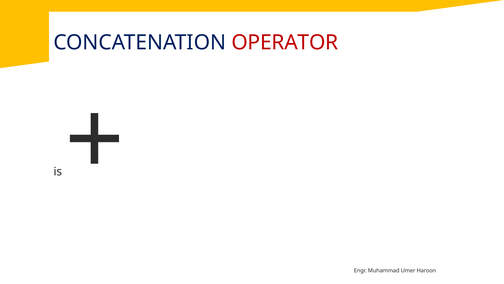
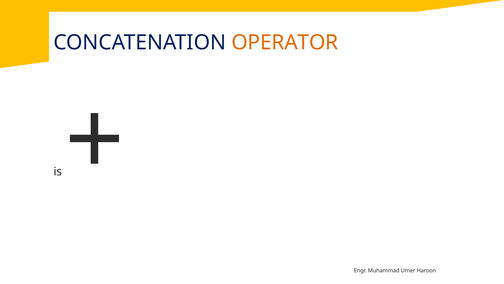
OPERATOR colour: red -> orange (285, 42)
